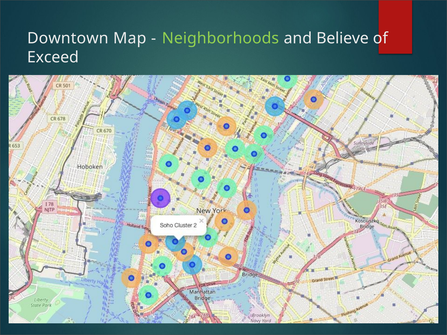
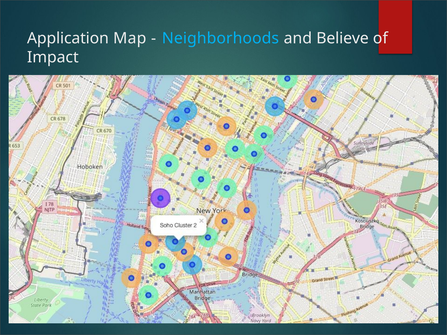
Downtown: Downtown -> Application (68, 38)
Neighborhoods colour: light green -> light blue (220, 38)
Exceed: Exceed -> Impact (53, 57)
